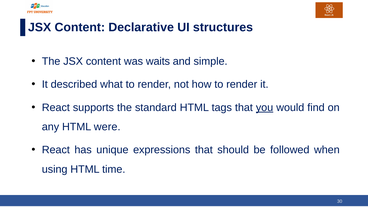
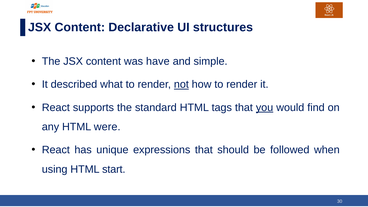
waits: waits -> have (158, 61)
not underline: none -> present (181, 84)
time: time -> start (114, 169)
